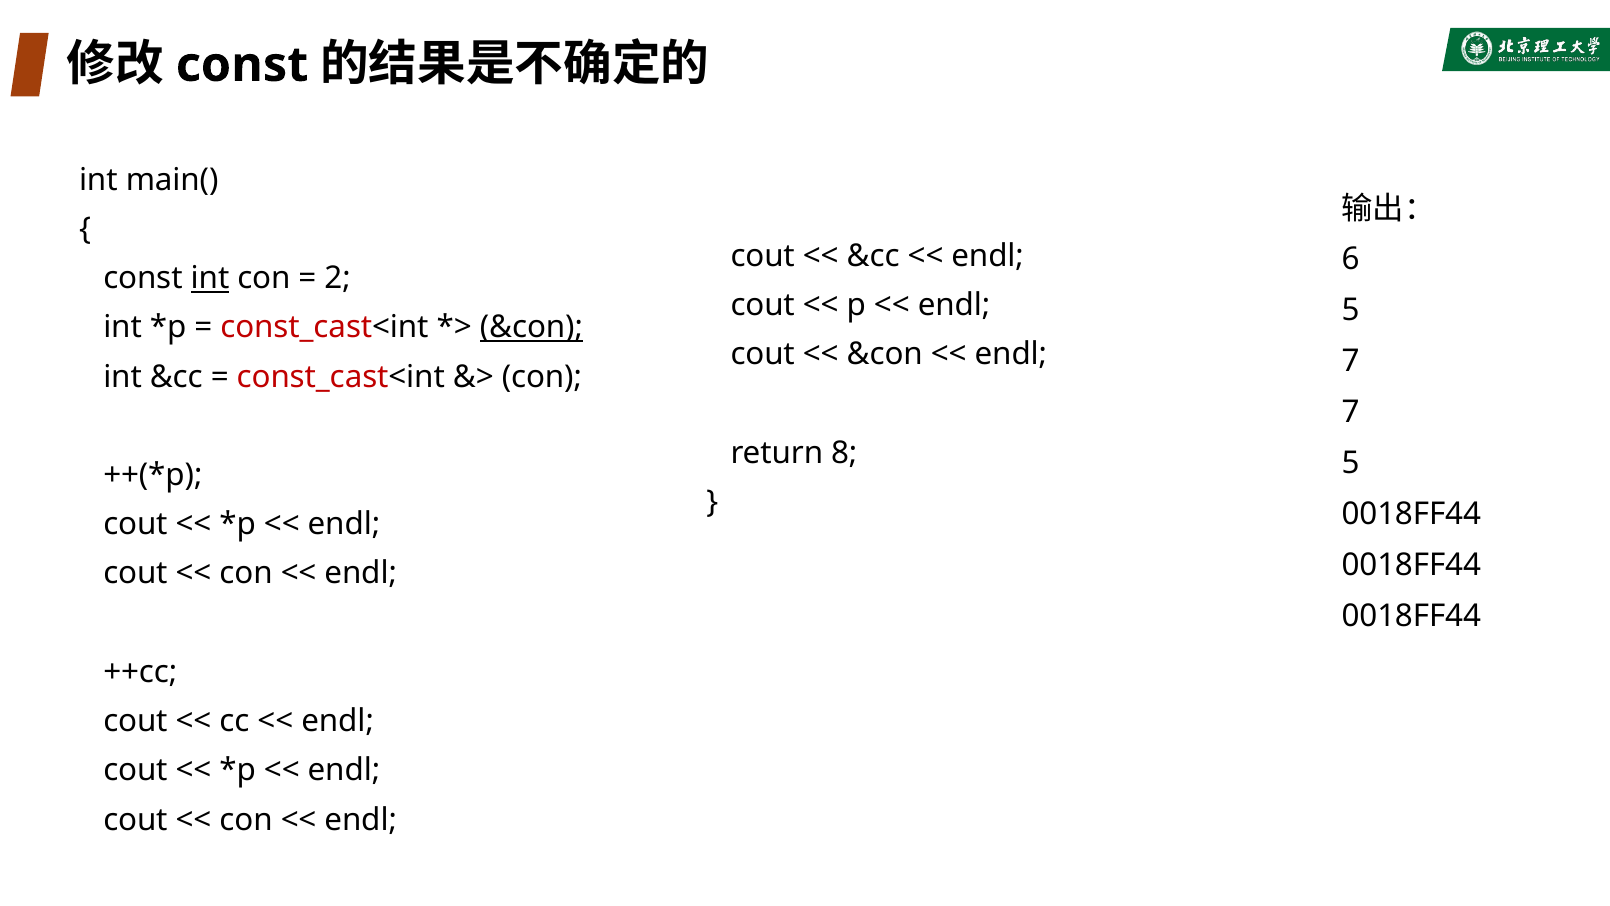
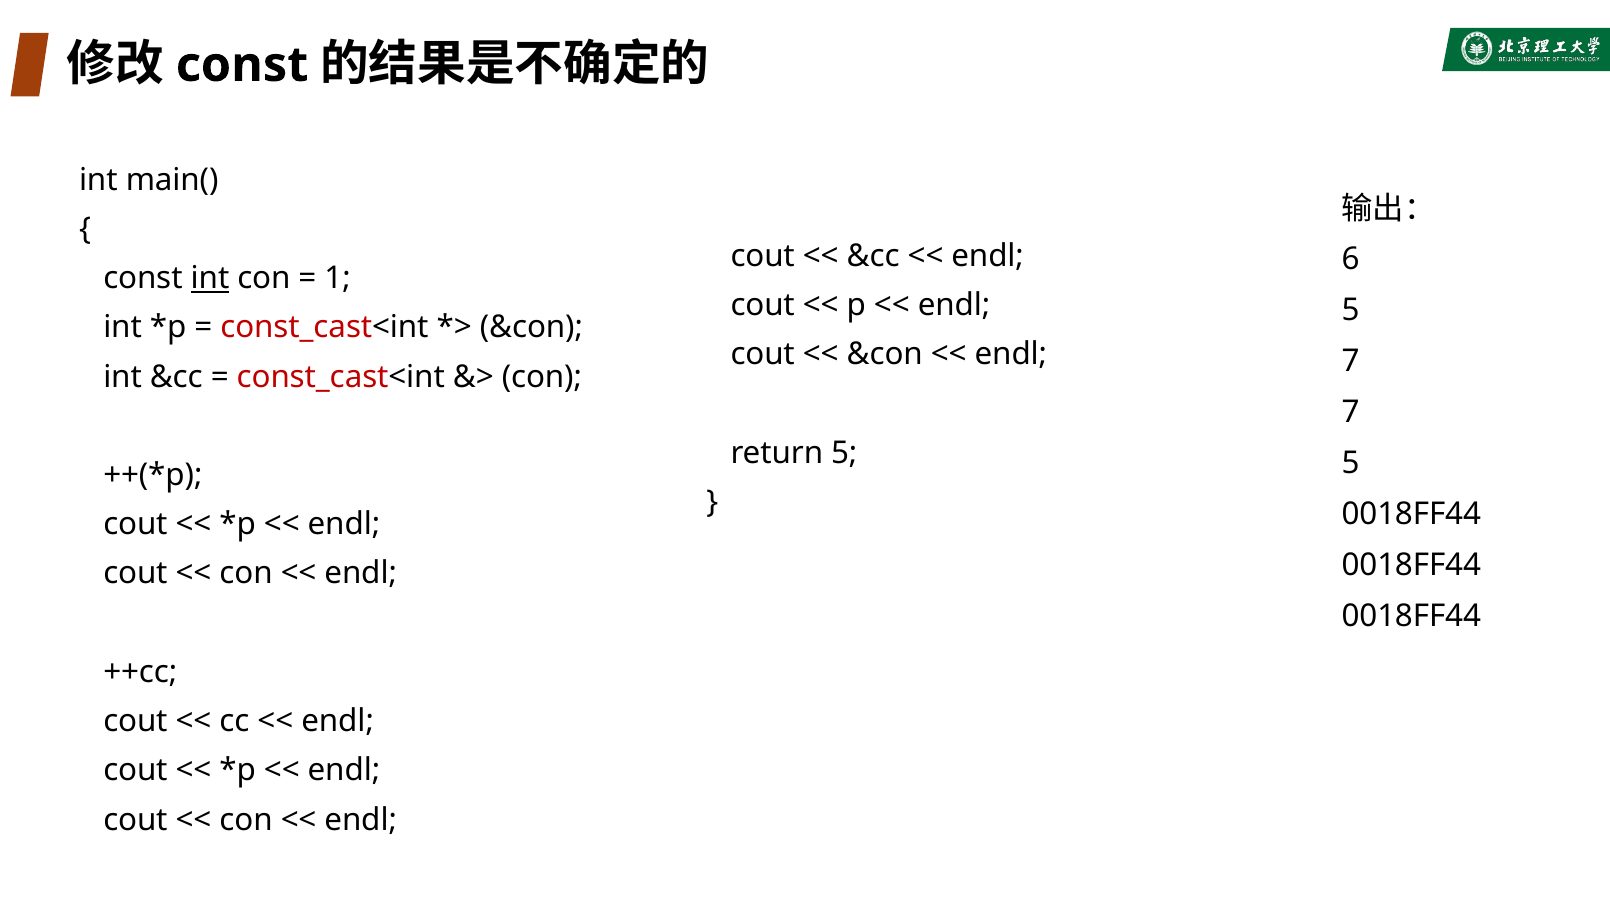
2: 2 -> 1 (338, 278)
&con underline: present -> none (531, 327)
return 8: 8 -> 5 (844, 453)
